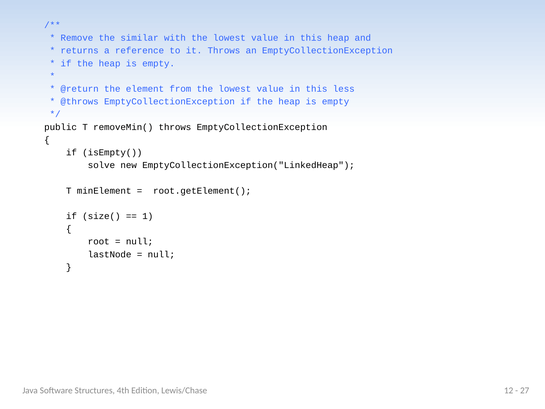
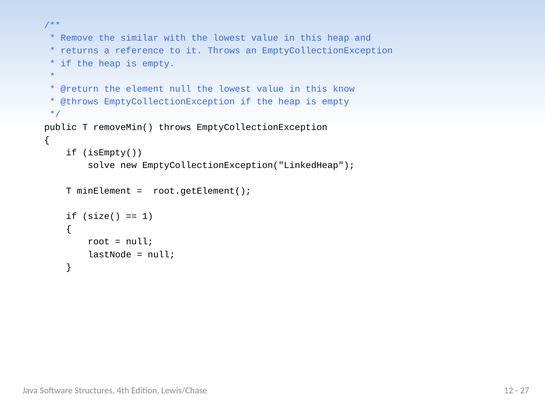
element from: from -> null (180, 89)
less: less -> know (344, 89)
